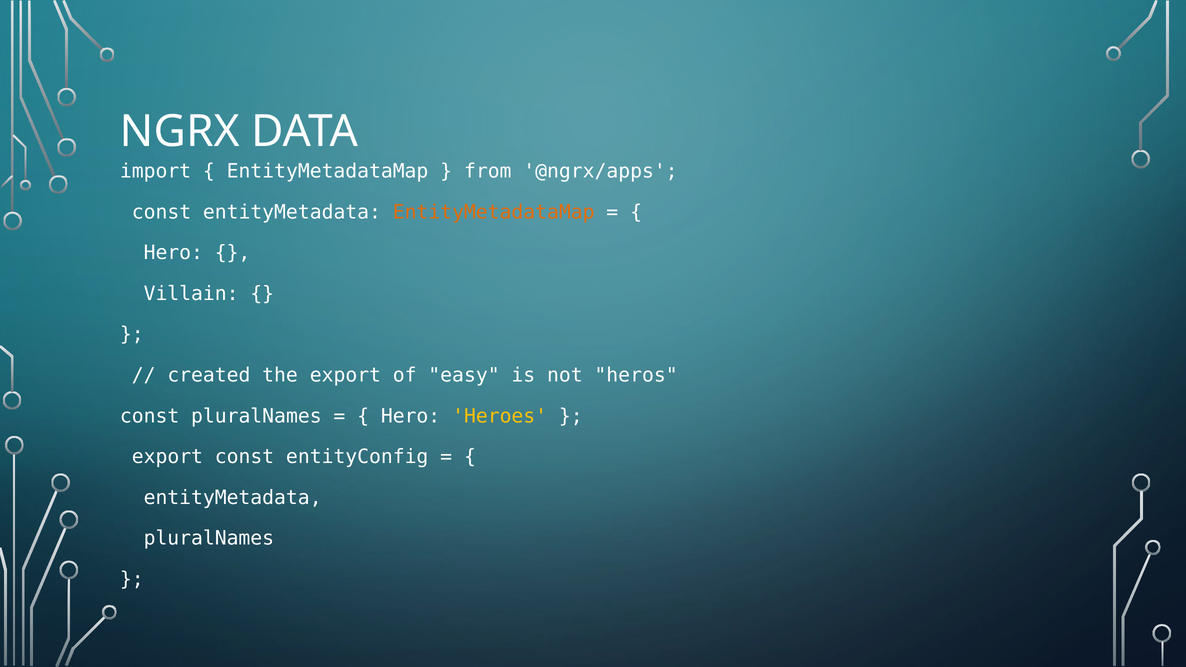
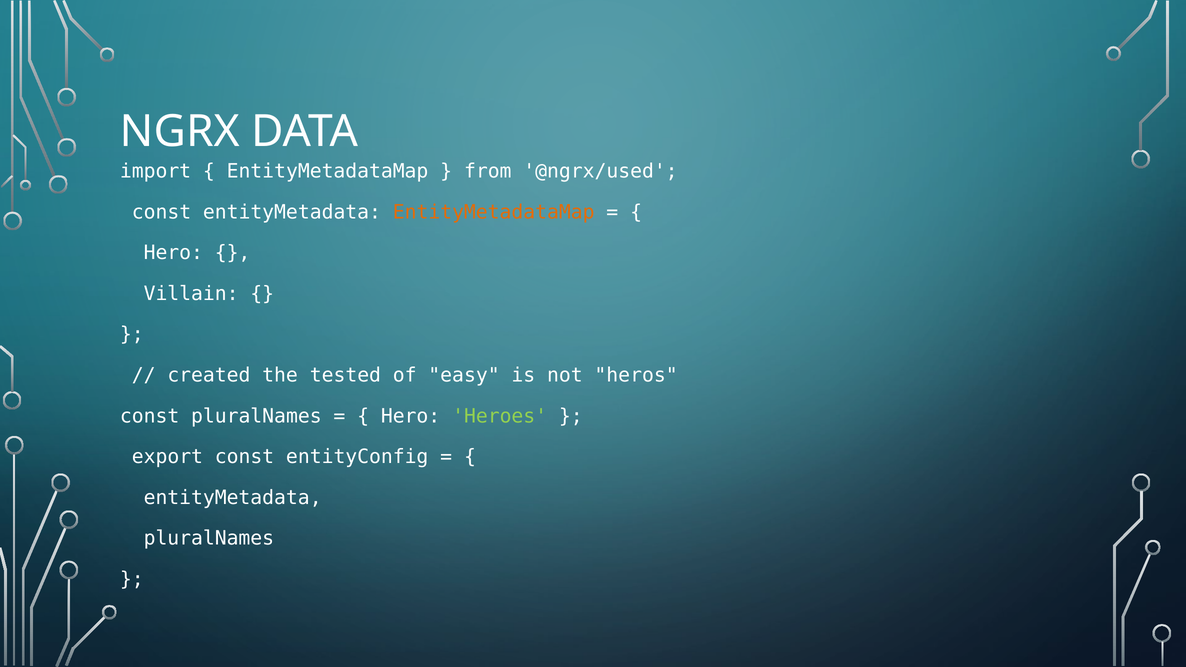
@ngrx/apps: @ngrx/apps -> @ngrx/used (600, 171)
the export: export -> tested (345, 375)
Heroes colour: yellow -> light green (500, 416)
